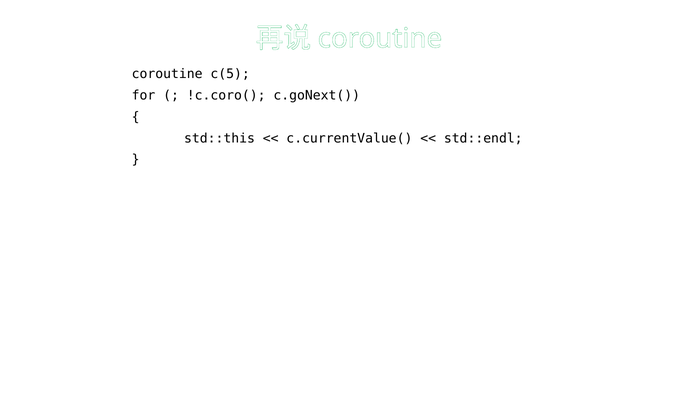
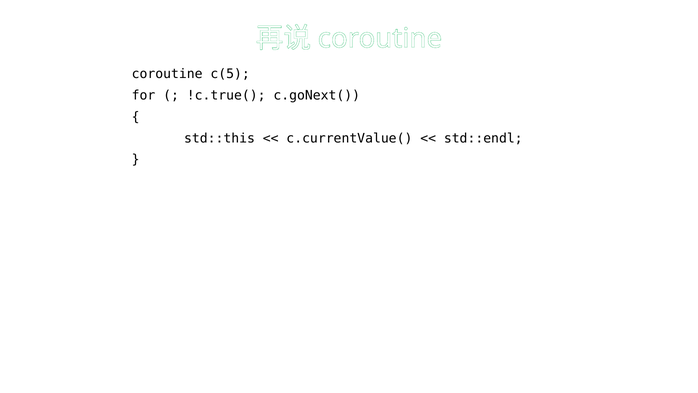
!c.coro(: !c.coro( -> !c.true( (226, 95)
